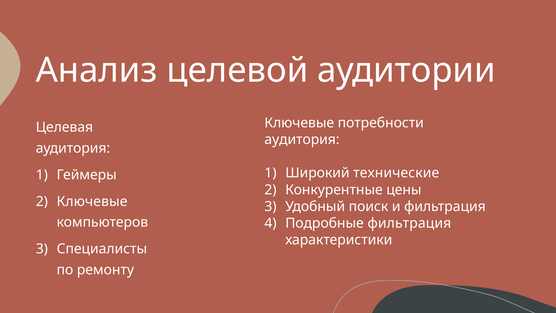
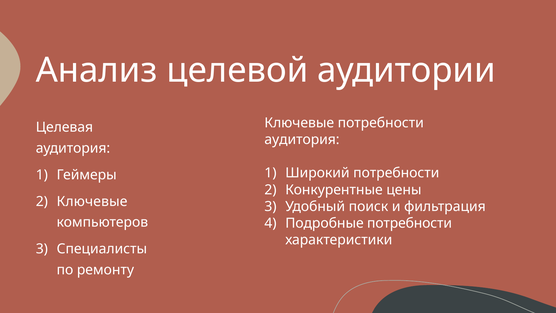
Широкий технические: технические -> потребности (396, 173)
Подробные фильтрация: фильтрация -> потребности (410, 223)
